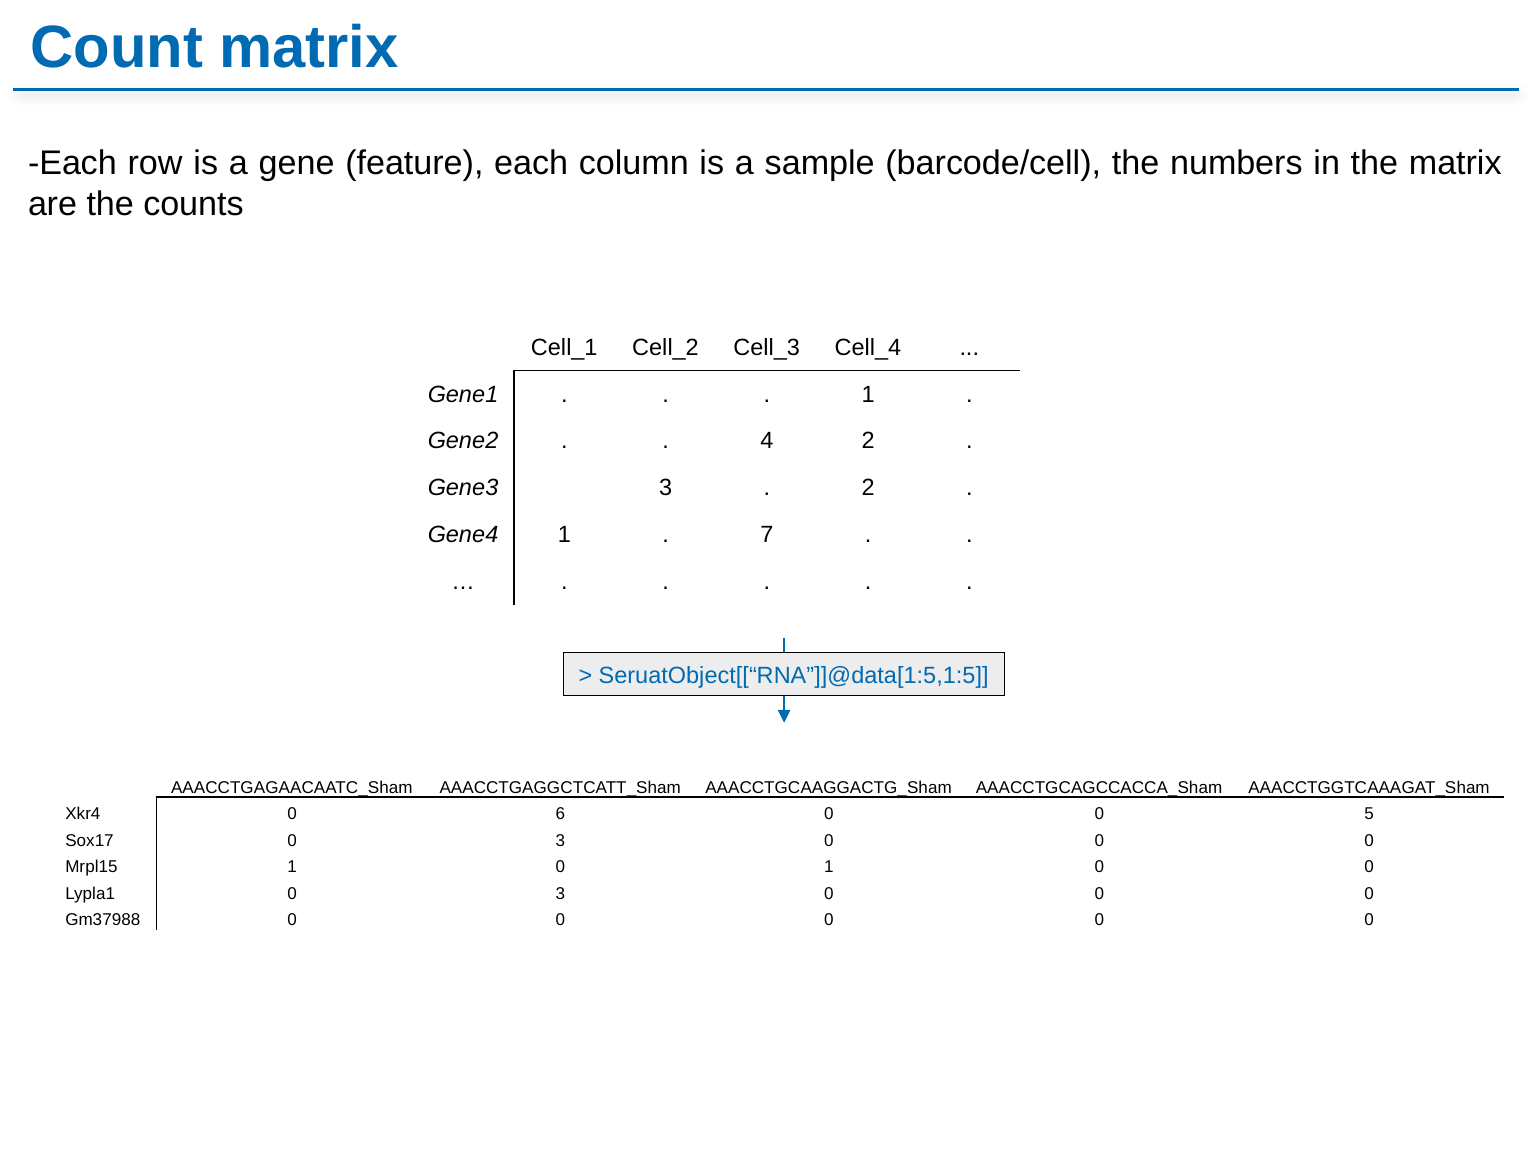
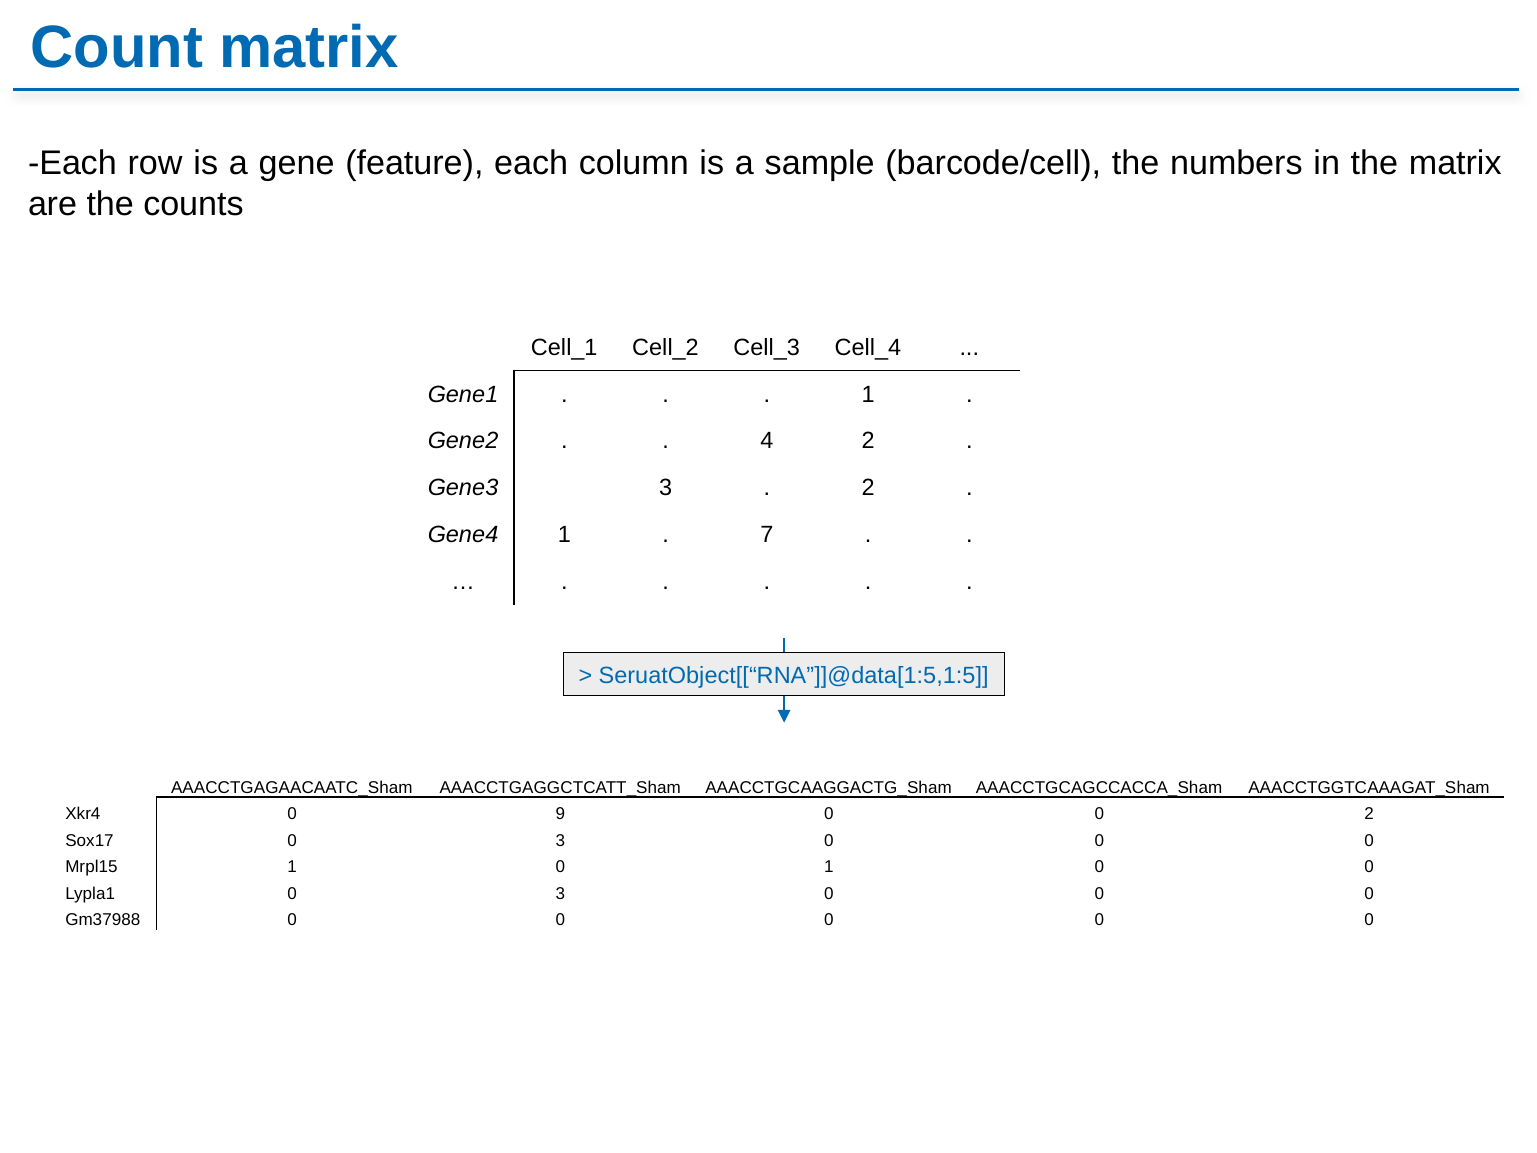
6: 6 -> 9 (560, 814)
0 5: 5 -> 2 (1369, 814)
